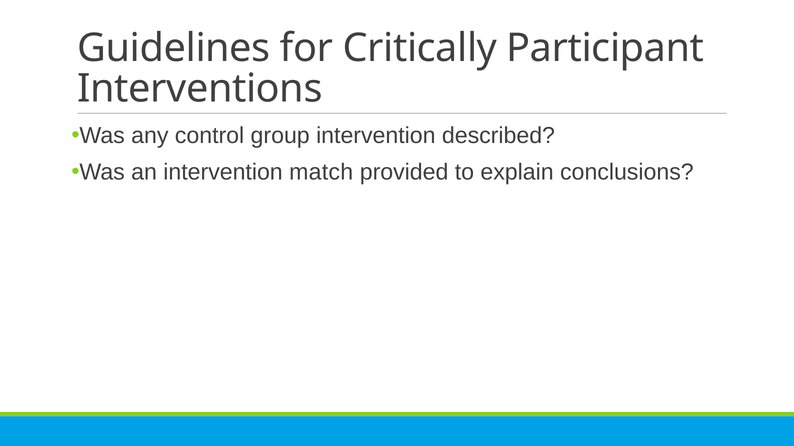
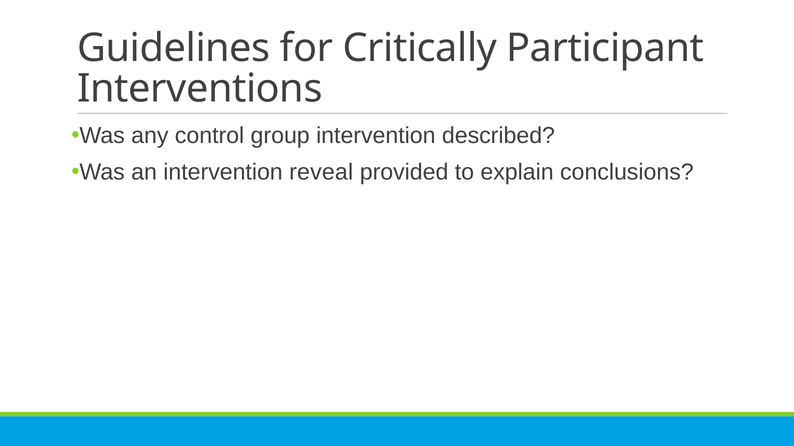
match: match -> reveal (321, 172)
